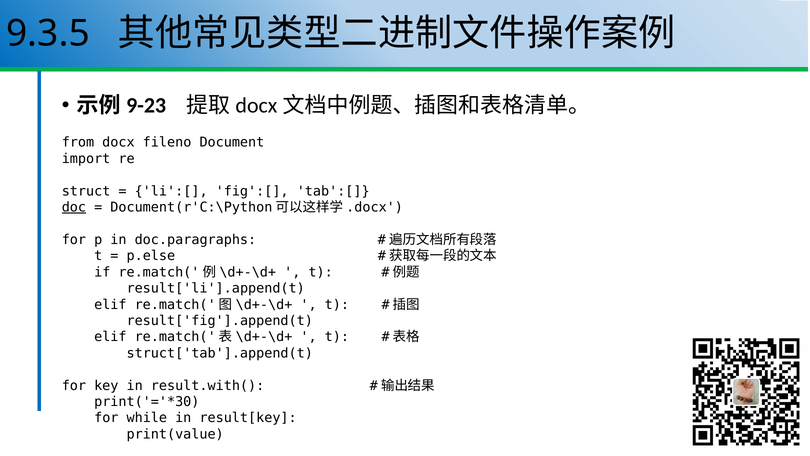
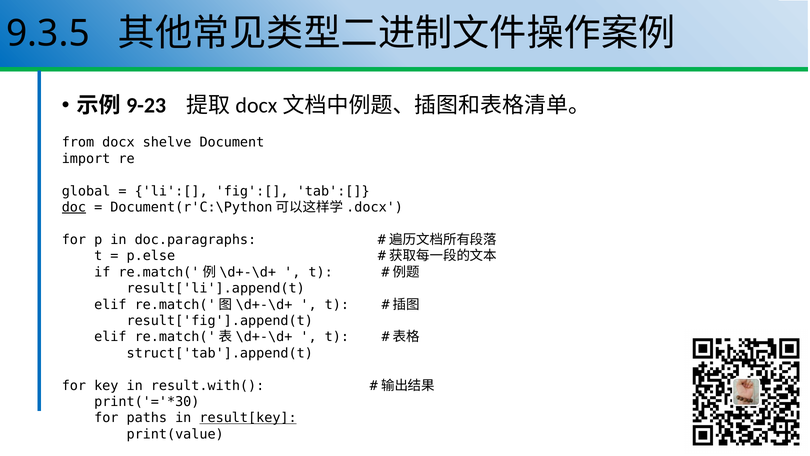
fileno: fileno -> shelve (167, 142)
struct: struct -> global (86, 191)
while: while -> paths (147, 418)
result[key underline: none -> present (248, 418)
